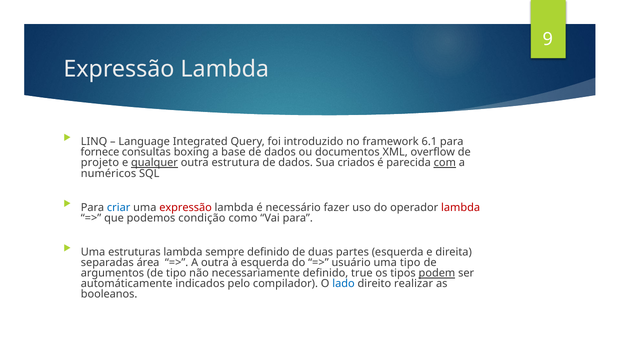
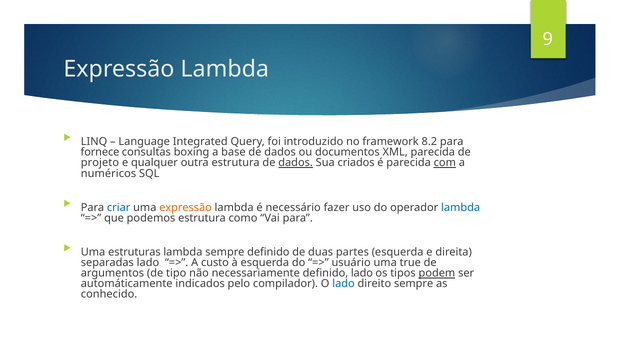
6.1: 6.1 -> 8.2 (429, 142)
XML overflow: overflow -> parecida (433, 152)
qualquer underline: present -> none (154, 163)
dados underline: none -> present (296, 163)
expressão colour: red -> orange (186, 207)
lambda colour: red -> blue (461, 207)
podemos condição: condição -> estrutura (202, 218)
separadas área: área -> lado (148, 262)
A outra: outra -> custo (215, 262)
uma tipo: tipo -> true (410, 262)
definido true: true -> lado (362, 273)
direito realizar: realizar -> sempre (414, 284)
booleanos: booleanos -> conhecido (109, 294)
